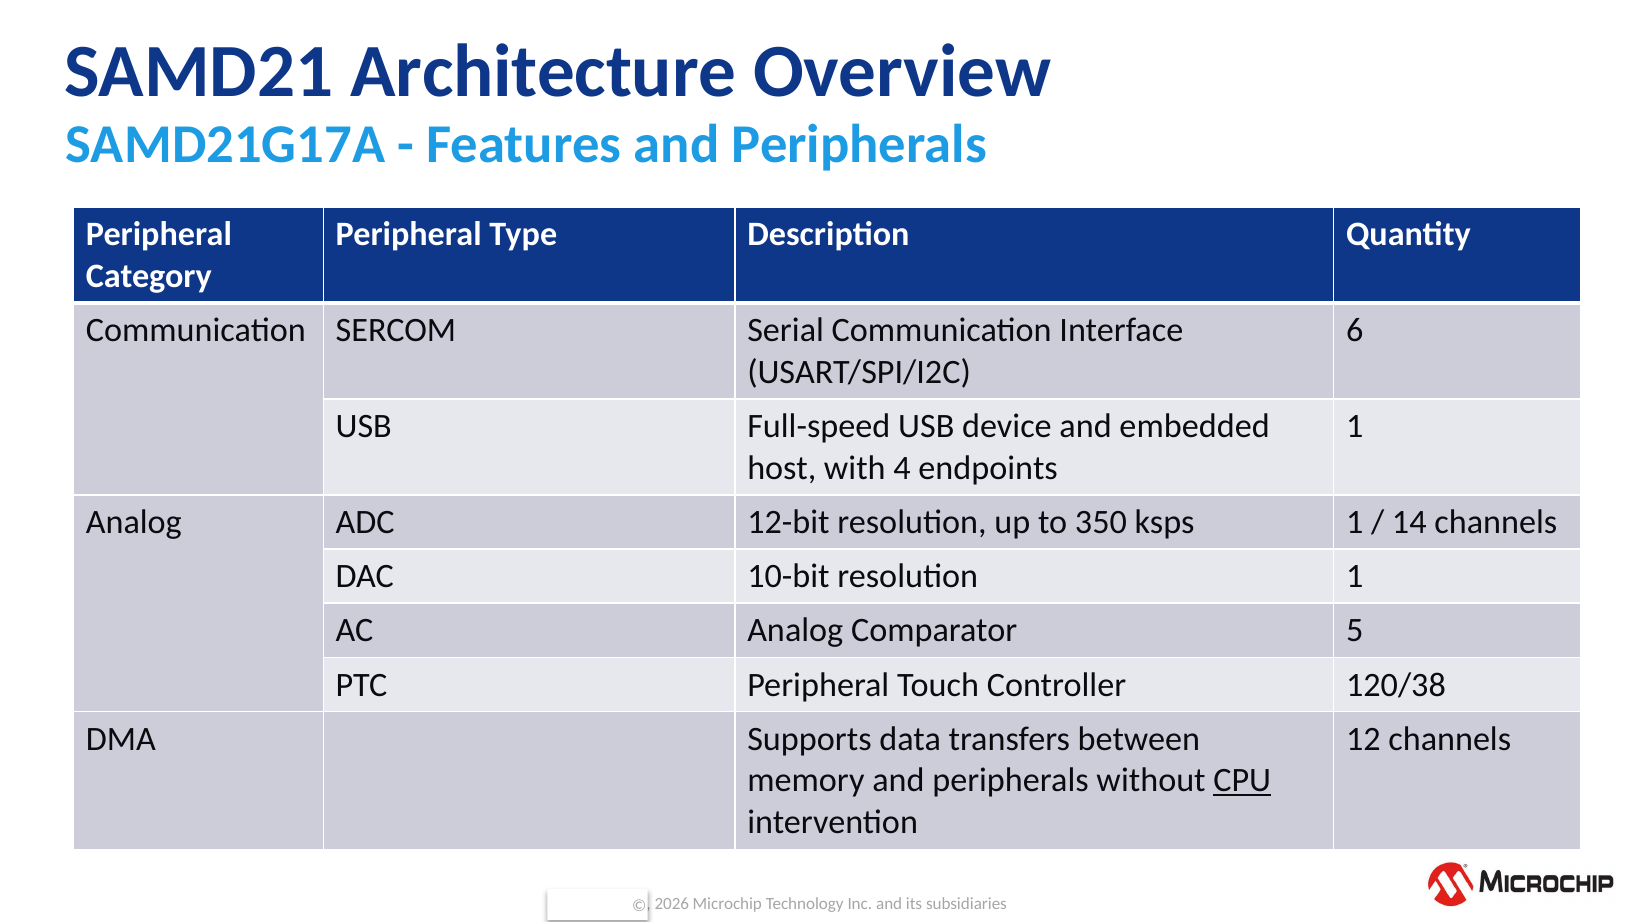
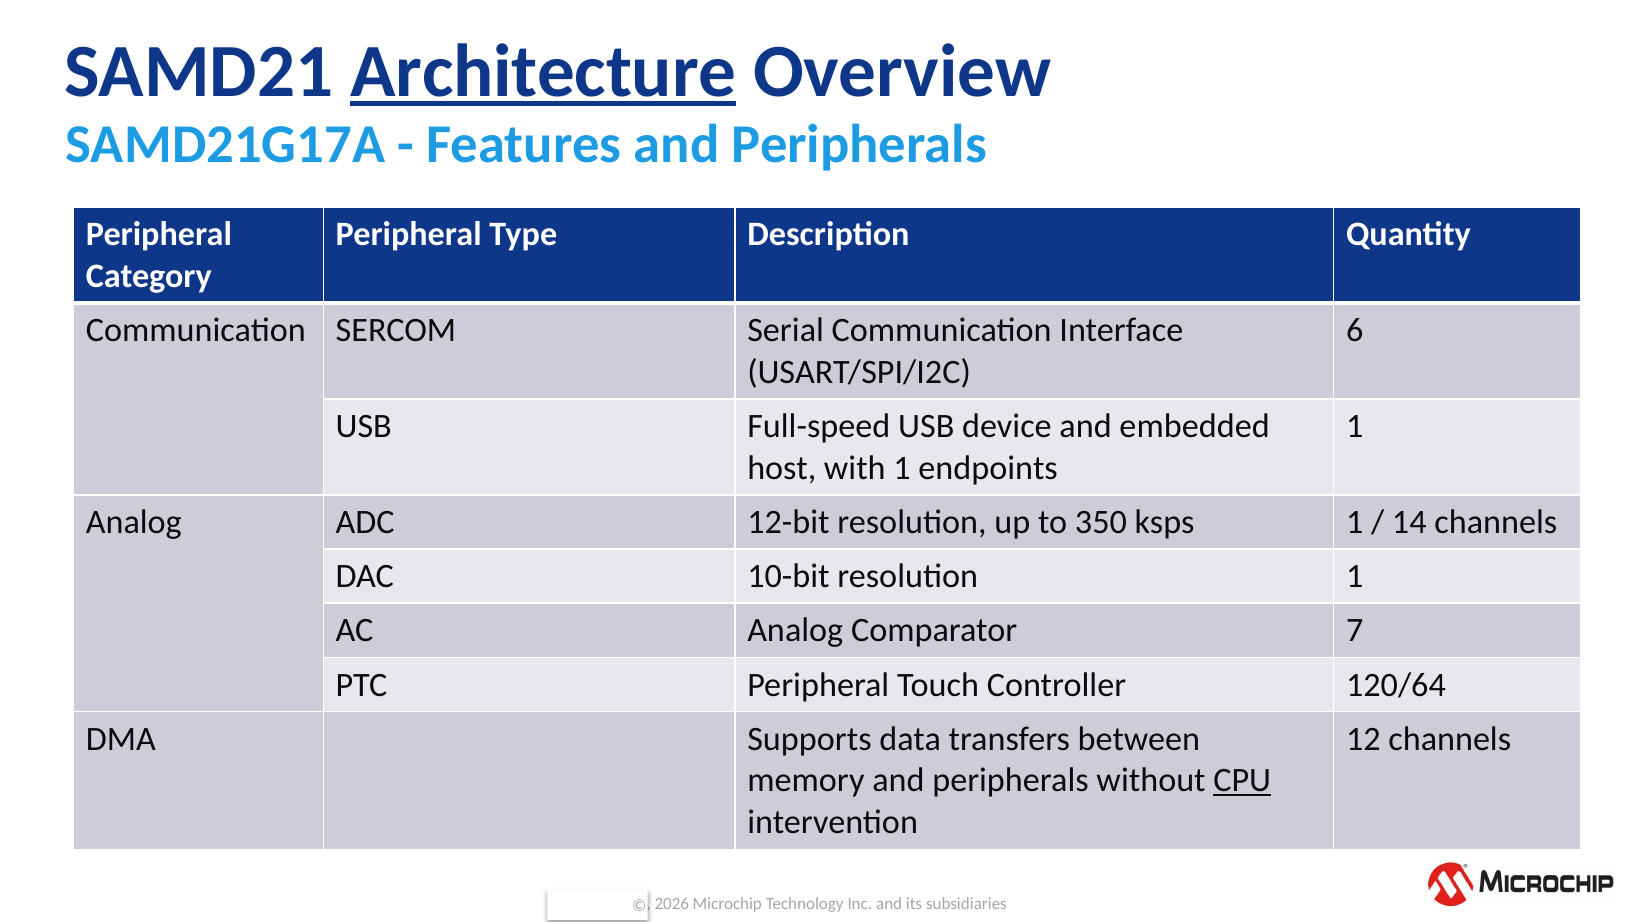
Architecture underline: none -> present (543, 71)
with 4: 4 -> 1 (902, 468)
5: 5 -> 7 (1355, 631)
120/38: 120/38 -> 120/64 (1396, 685)
